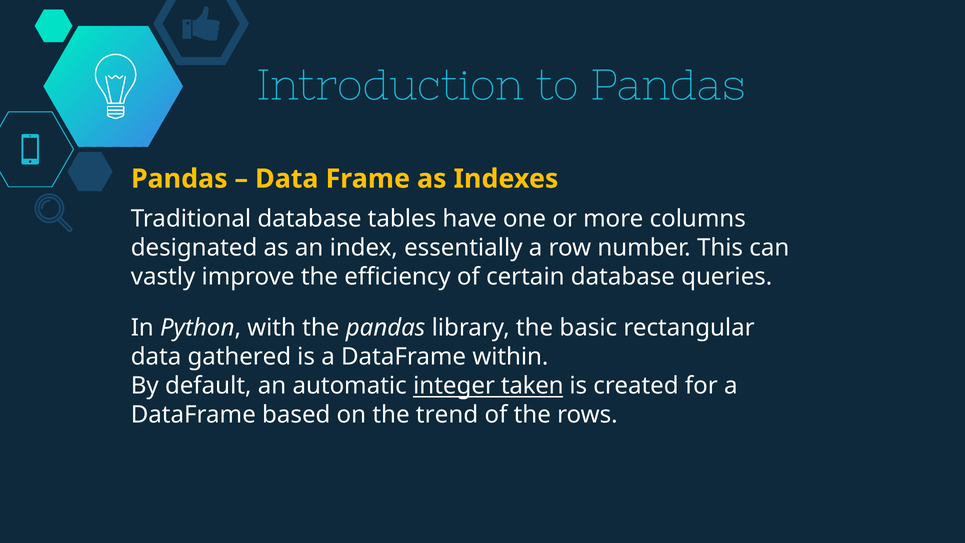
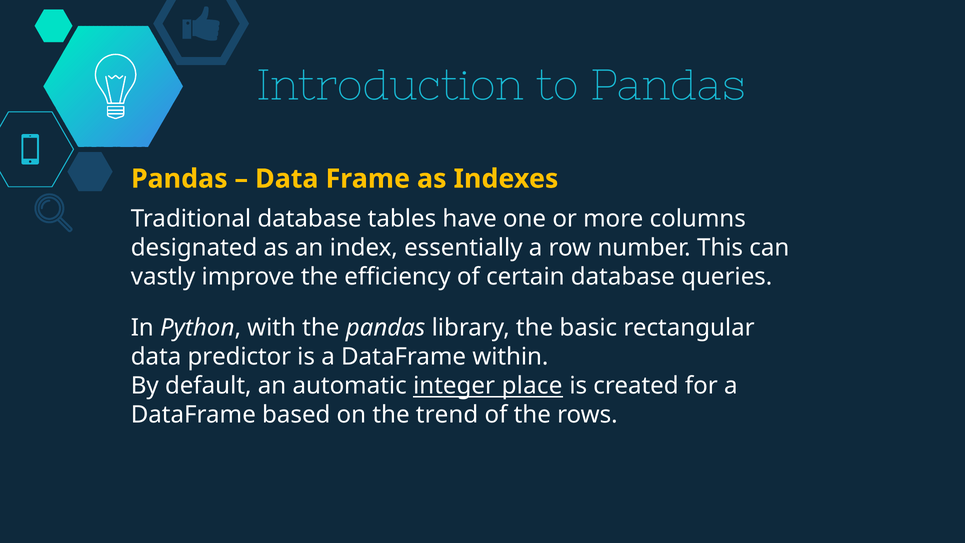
gathered: gathered -> predictor (239, 357)
taken: taken -> place (532, 386)
